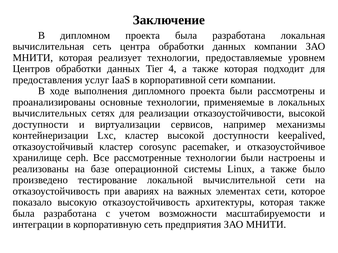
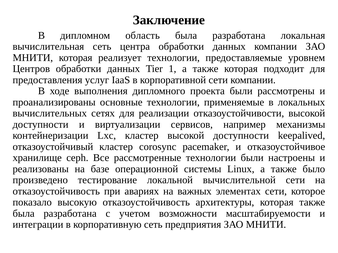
дипломном проекта: проекта -> область (143, 35)
4: 4 -> 1 (172, 69)
